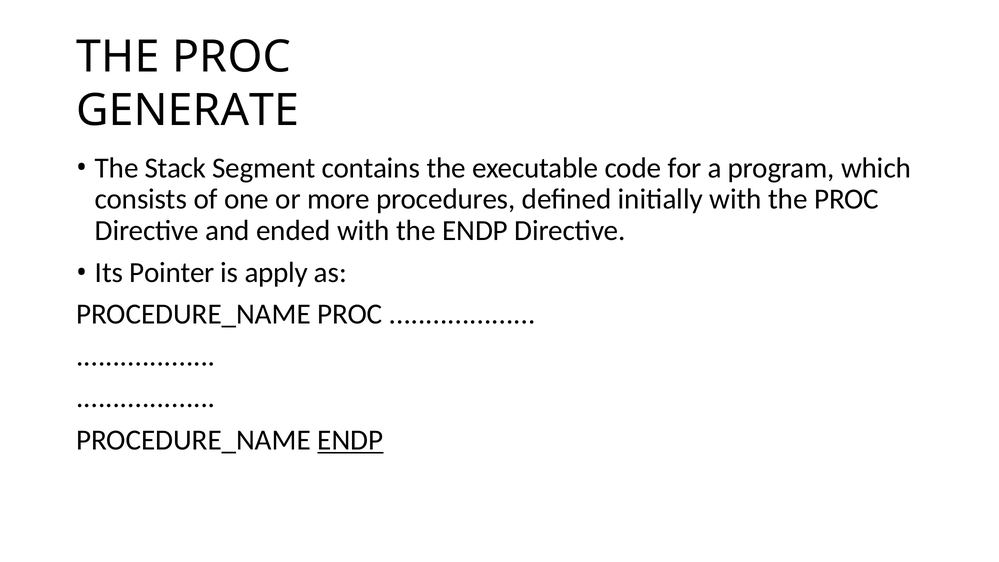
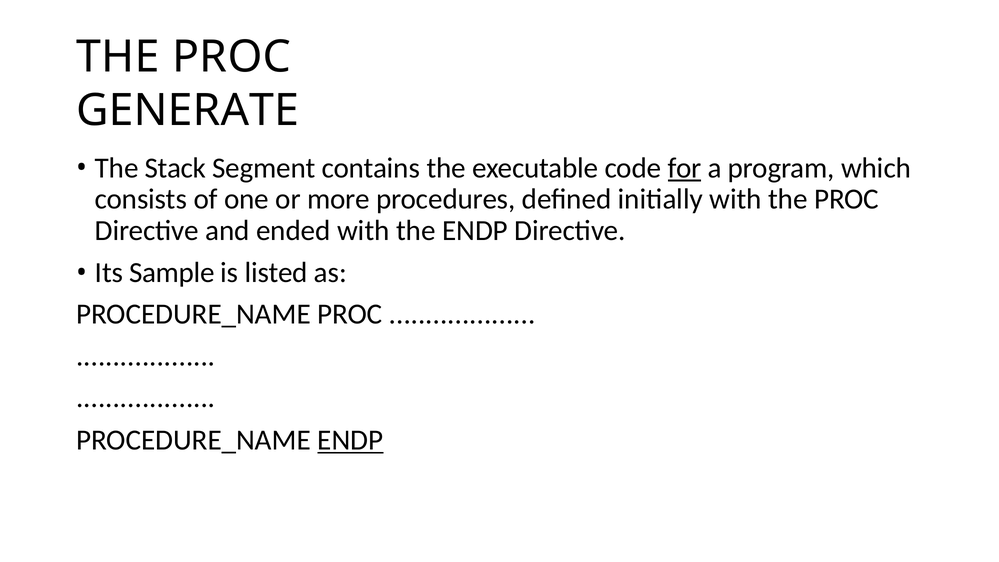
for underline: none -> present (685, 168)
Pointer: Pointer -> Sample (172, 273)
apply: apply -> listed (276, 273)
